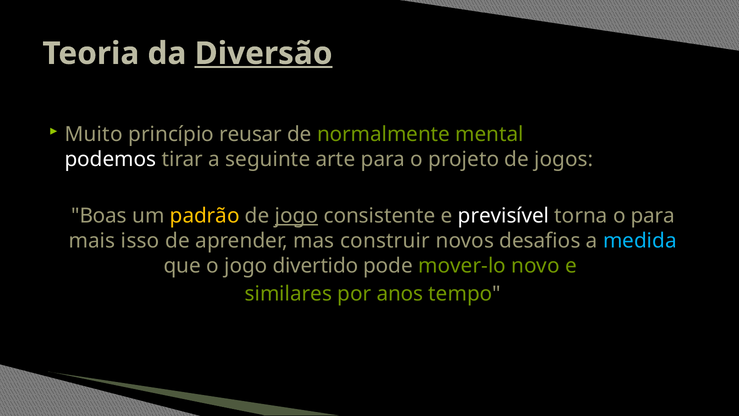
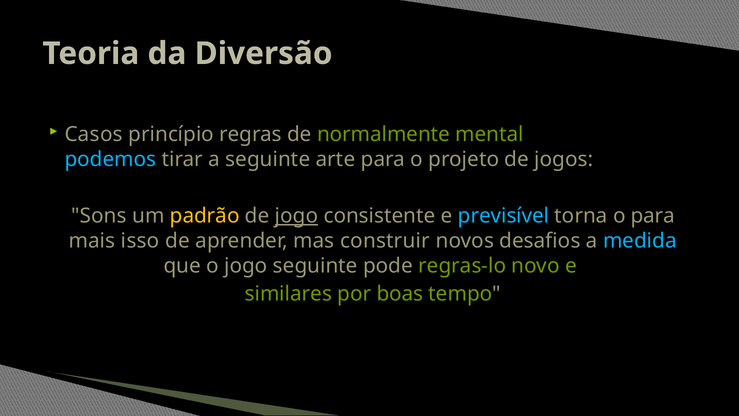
Diversão underline: present -> none (264, 53)
Muito: Muito -> Casos (94, 134)
reusar: reusar -> regras (251, 134)
podemos colour: white -> light blue (110, 159)
Boas: Boas -> Sons (99, 216)
previsível colour: white -> light blue (504, 216)
jogo divertido: divertido -> seguinte (315, 265)
mover-lo: mover-lo -> regras-lo (462, 265)
anos: anos -> boas (400, 293)
